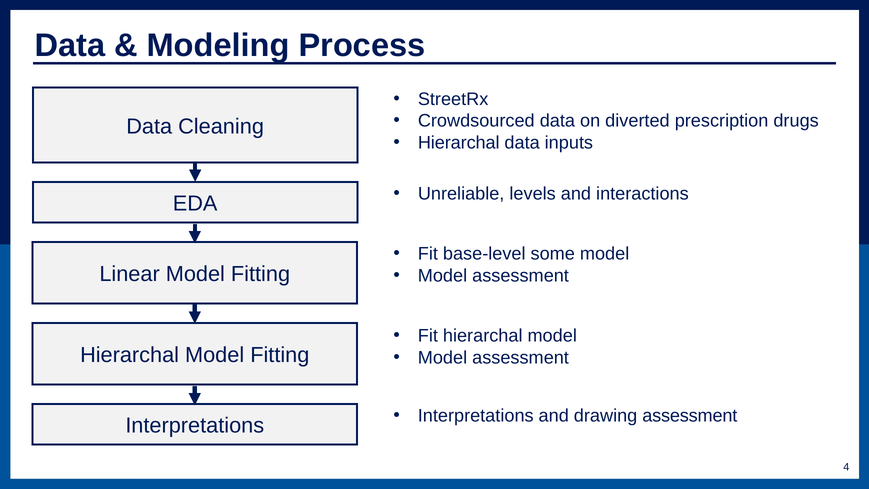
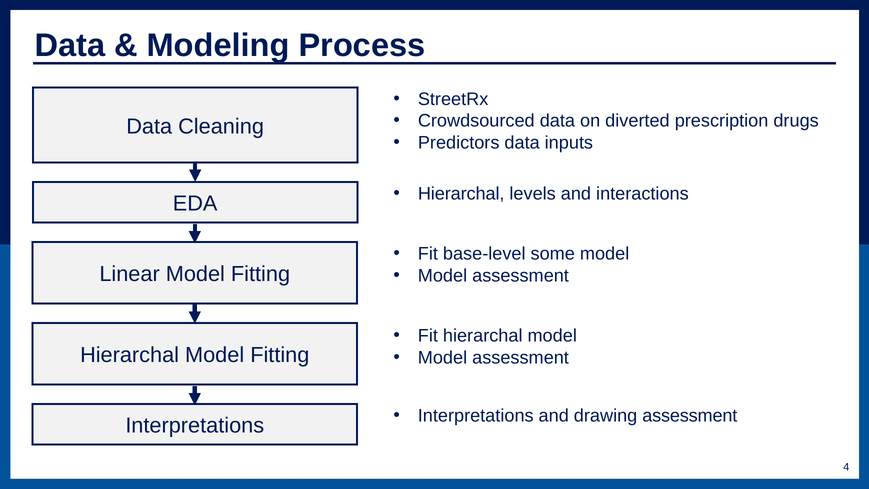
Hierarchal: Hierarchal -> Predictors (459, 143)
Unreliable: Unreliable -> Hierarchal (461, 194)
